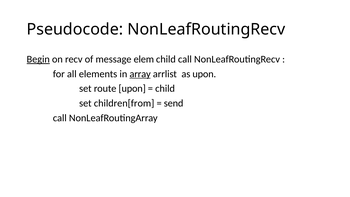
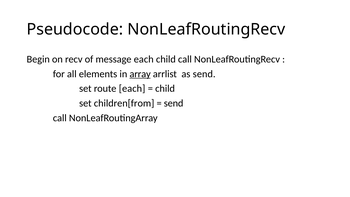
Begin underline: present -> none (38, 59)
message elem: elem -> each (144, 59)
as upon: upon -> send (204, 74)
route upon: upon -> each (132, 89)
